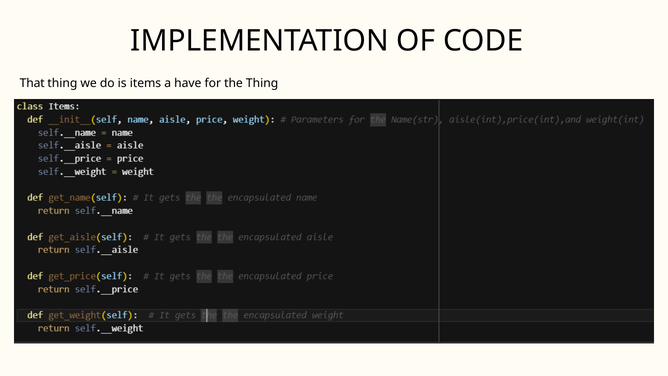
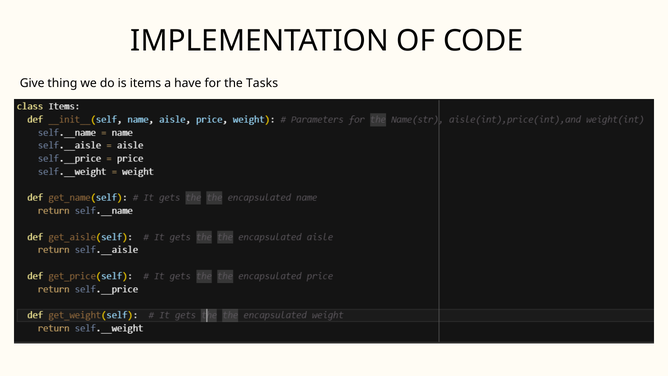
That: That -> Give (32, 83)
the Thing: Thing -> Tasks (262, 83)
